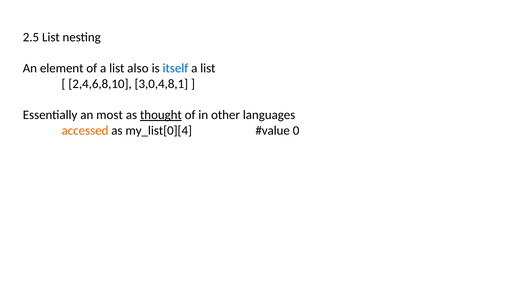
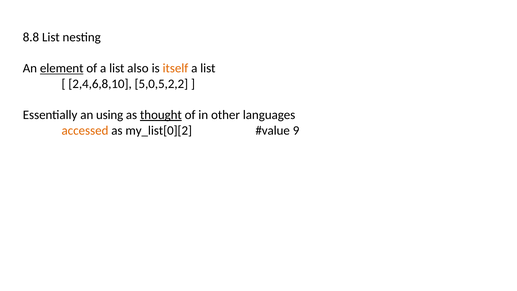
2.5: 2.5 -> 8.8 (31, 37)
element underline: none -> present (62, 68)
itself colour: blue -> orange (175, 68)
3,0,4,8,1: 3,0,4,8,1 -> 5,0,5,2,2 (161, 84)
most: most -> using (110, 115)
my_list[0][4: my_list[0][4 -> my_list[0][2 (159, 130)
0: 0 -> 9 (296, 130)
